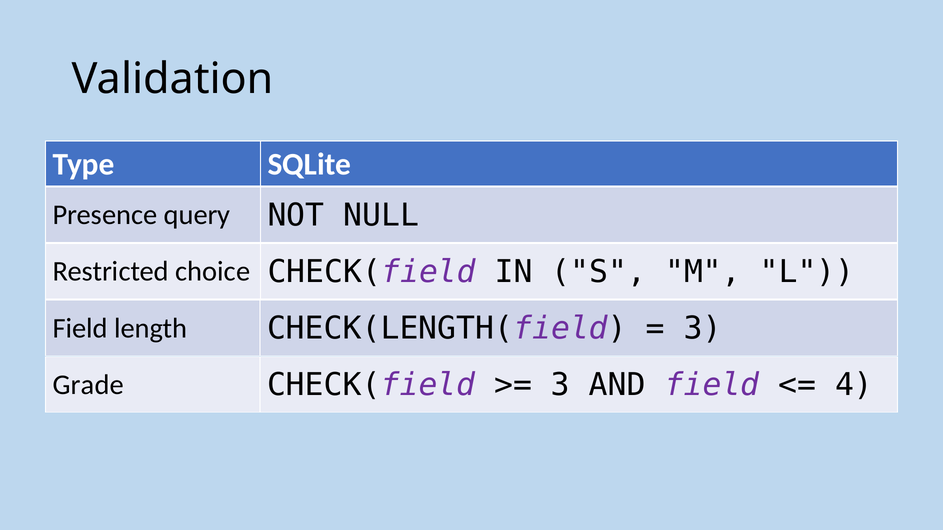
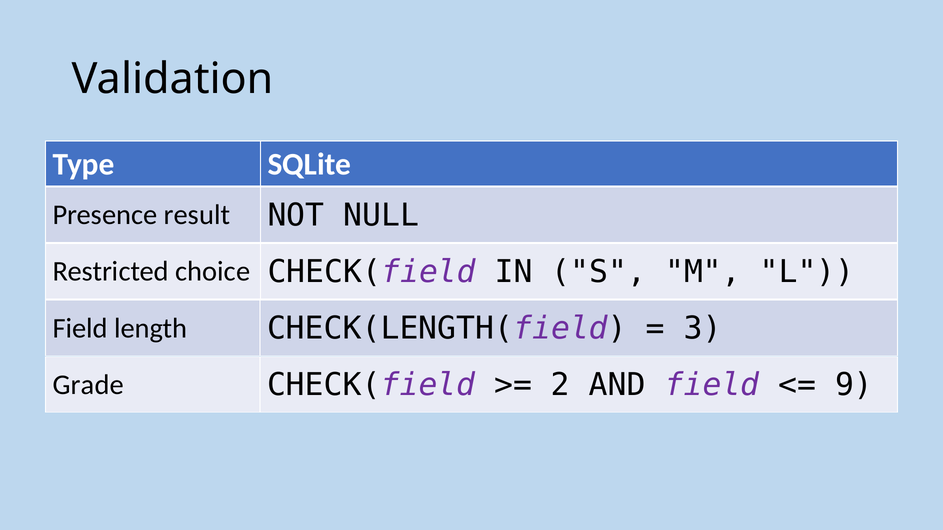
query: query -> result (197, 215)
3: 3 -> 2 (560, 385)
4: 4 -> 9 (854, 385)
